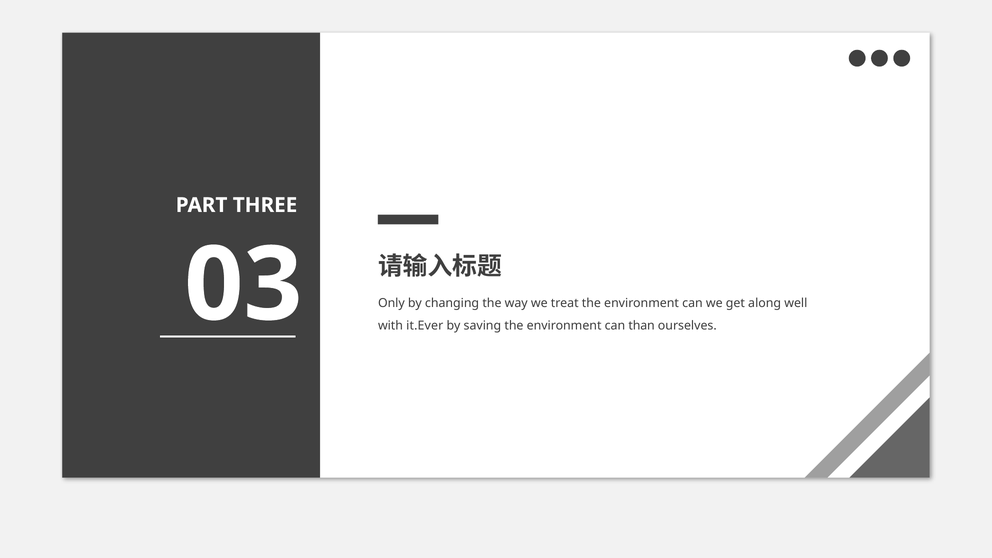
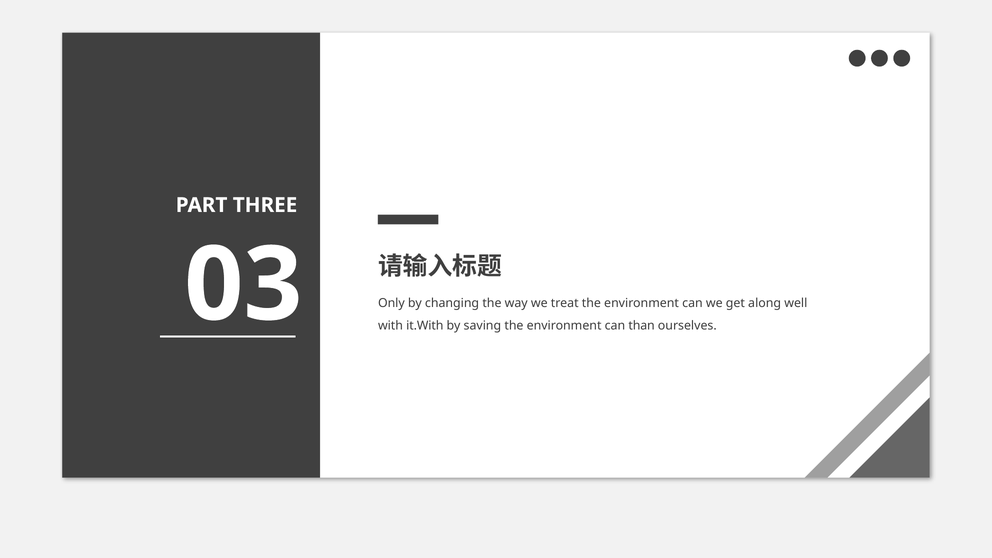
it.Ever: it.Ever -> it.With (425, 326)
